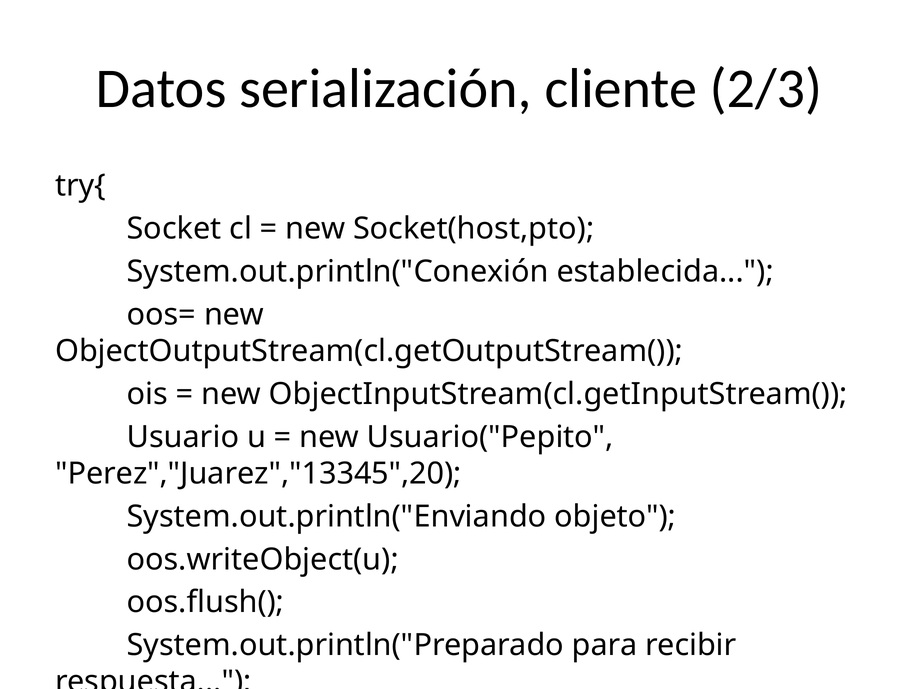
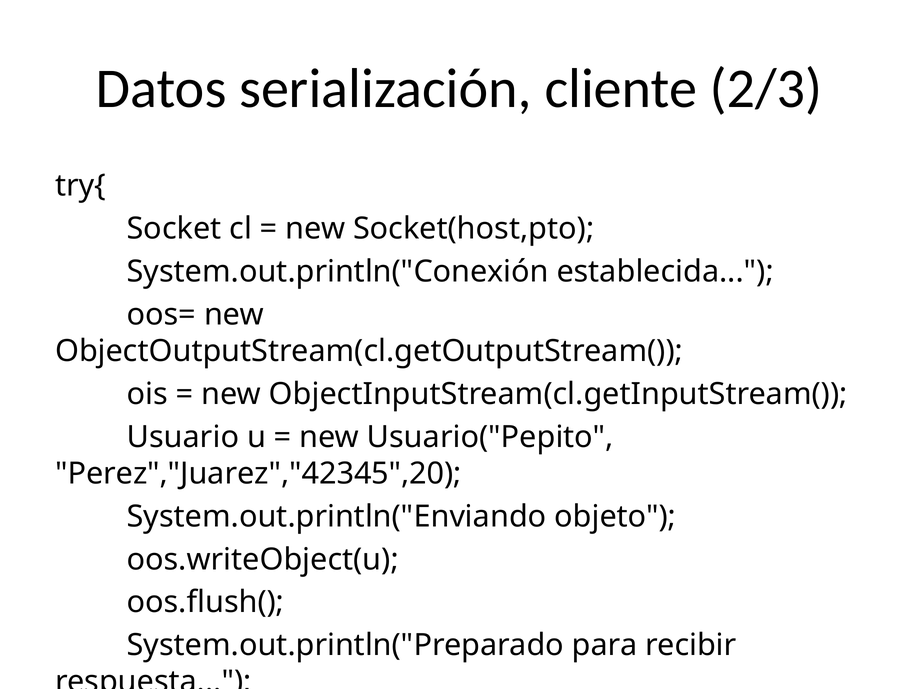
Perez","Juarez","13345",20: Perez","Juarez","13345",20 -> Perez","Juarez","42345",20 (258, 474)
